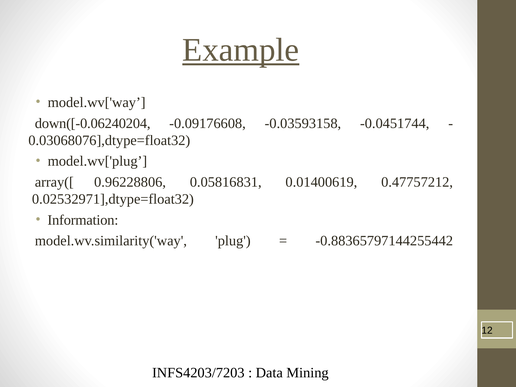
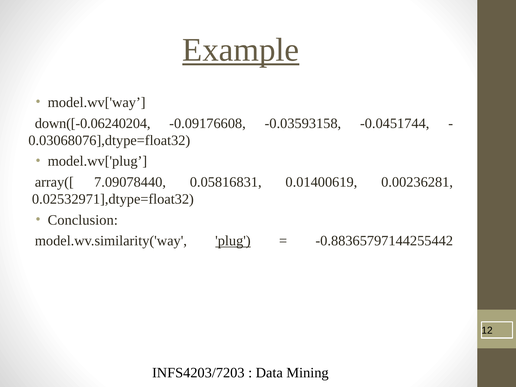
0.96228806: 0.96228806 -> 7.09078440 (130, 182)
0.47757212: 0.47757212 -> 0.00236281 (417, 182)
Information: Information -> Conclusion (83, 220)
plug underline: none -> present (233, 241)
